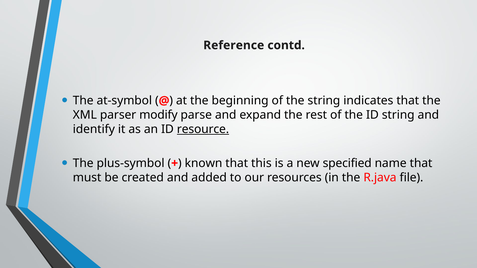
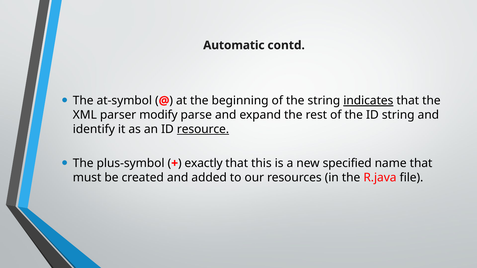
Reference: Reference -> Automatic (234, 45)
indicates underline: none -> present (368, 101)
known: known -> exactly (204, 163)
